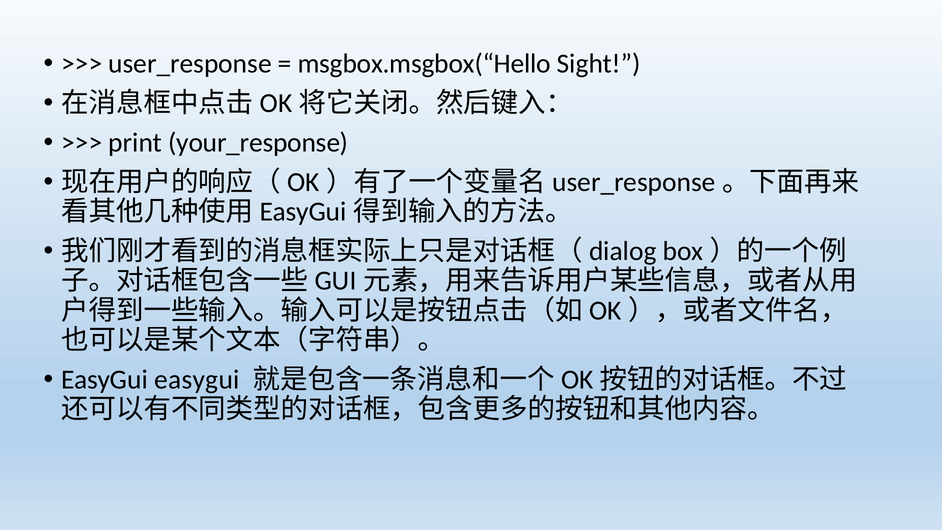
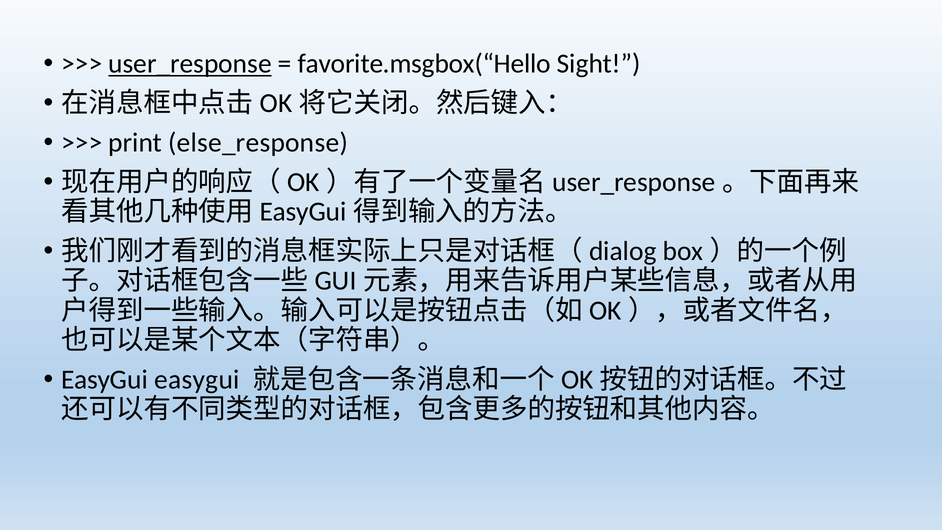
user_response underline: none -> present (190, 64)
msgbox.msgbox(“Hello: msgbox.msgbox(“Hello -> favorite.msgbox(“Hello (424, 64)
your_response: your_response -> else_response (258, 143)
